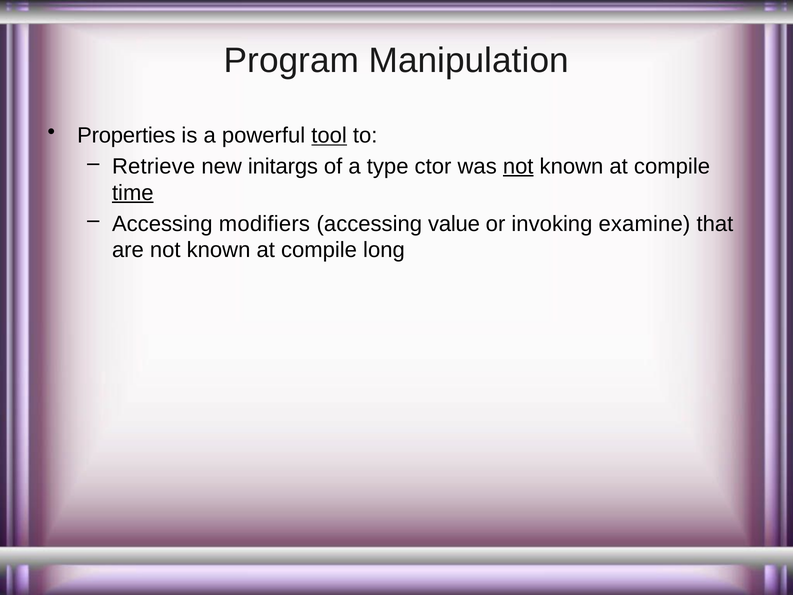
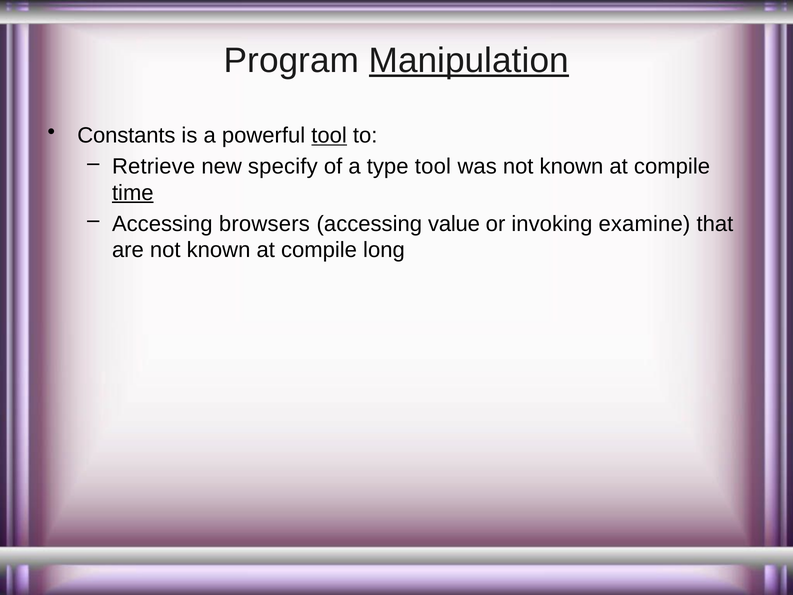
Manipulation underline: none -> present (469, 61)
Properties: Properties -> Constants (126, 135)
initargs: initargs -> specify (283, 166)
type ctor: ctor -> tool (433, 166)
not underline: present -> none (518, 166)
modifiers: modifiers -> browsers (264, 224)
